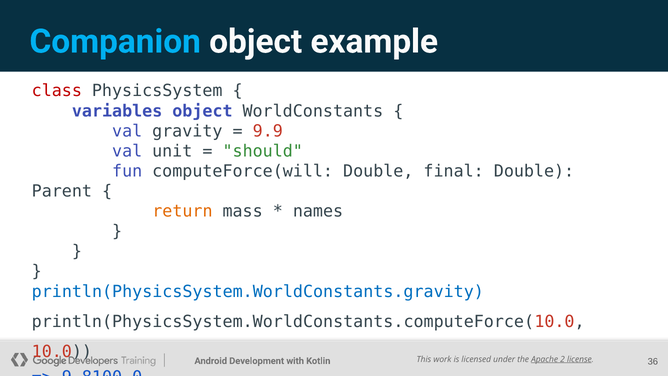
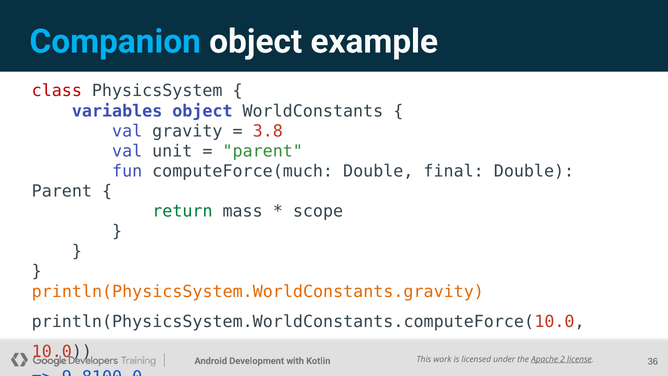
9.9: 9.9 -> 3.8 (268, 131)
should: should -> parent (263, 151)
computeForce(will: computeForce(will -> computeForce(much (243, 171)
return colour: orange -> green (182, 211)
names: names -> scope (318, 211)
println(PhysicsSystem.WorldConstants.gravity colour: blue -> orange (258, 291)
